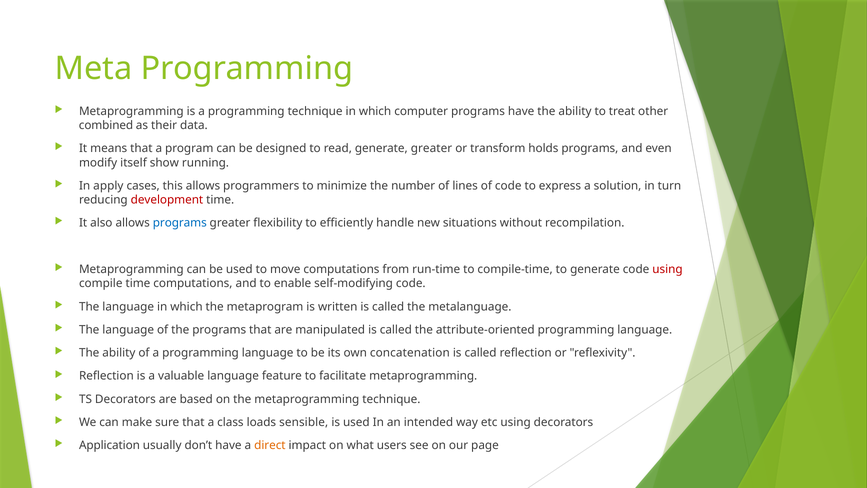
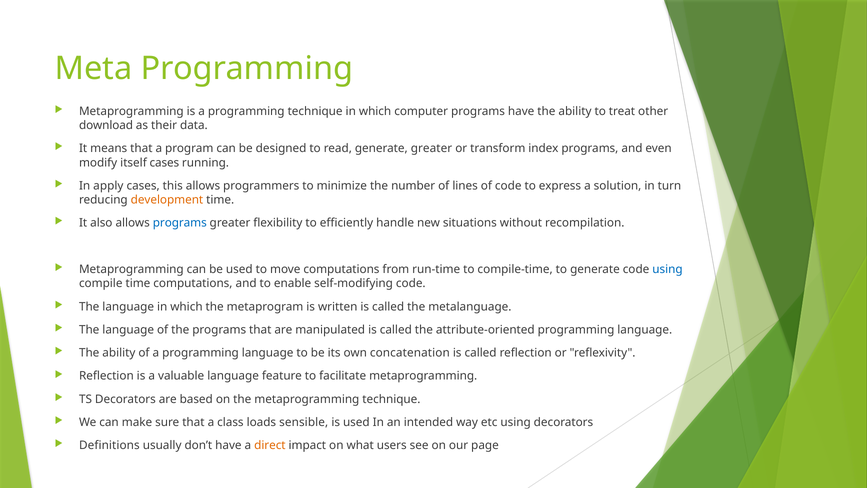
combined: combined -> download (106, 125)
holds: holds -> index (543, 148)
itself show: show -> cases (164, 163)
development colour: red -> orange (167, 200)
using colour: red -> blue (667, 269)
Application: Application -> Definitions (109, 445)
